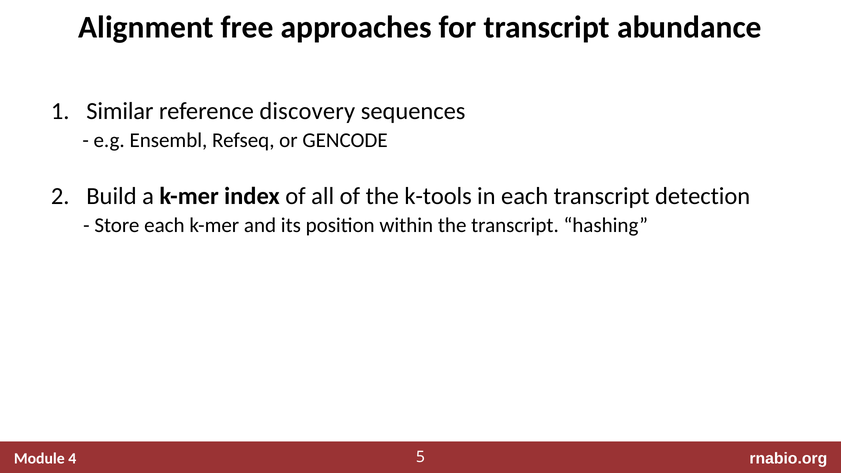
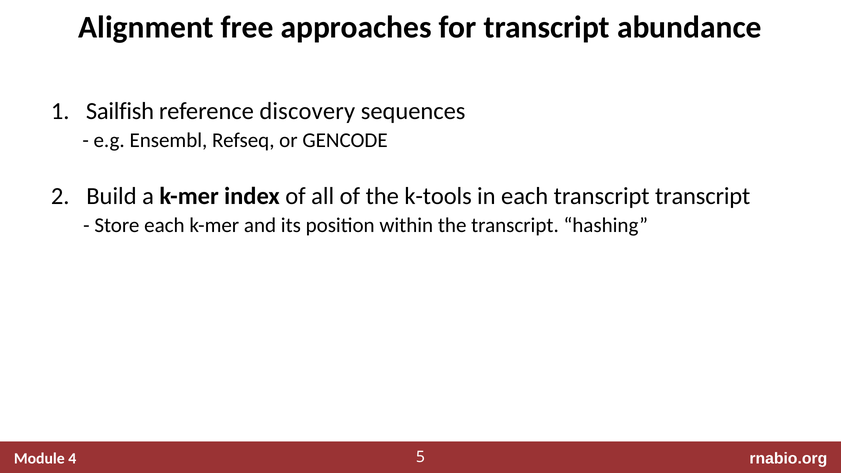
Similar: Similar -> Sailfish (120, 111)
transcript detection: detection -> transcript (703, 196)
